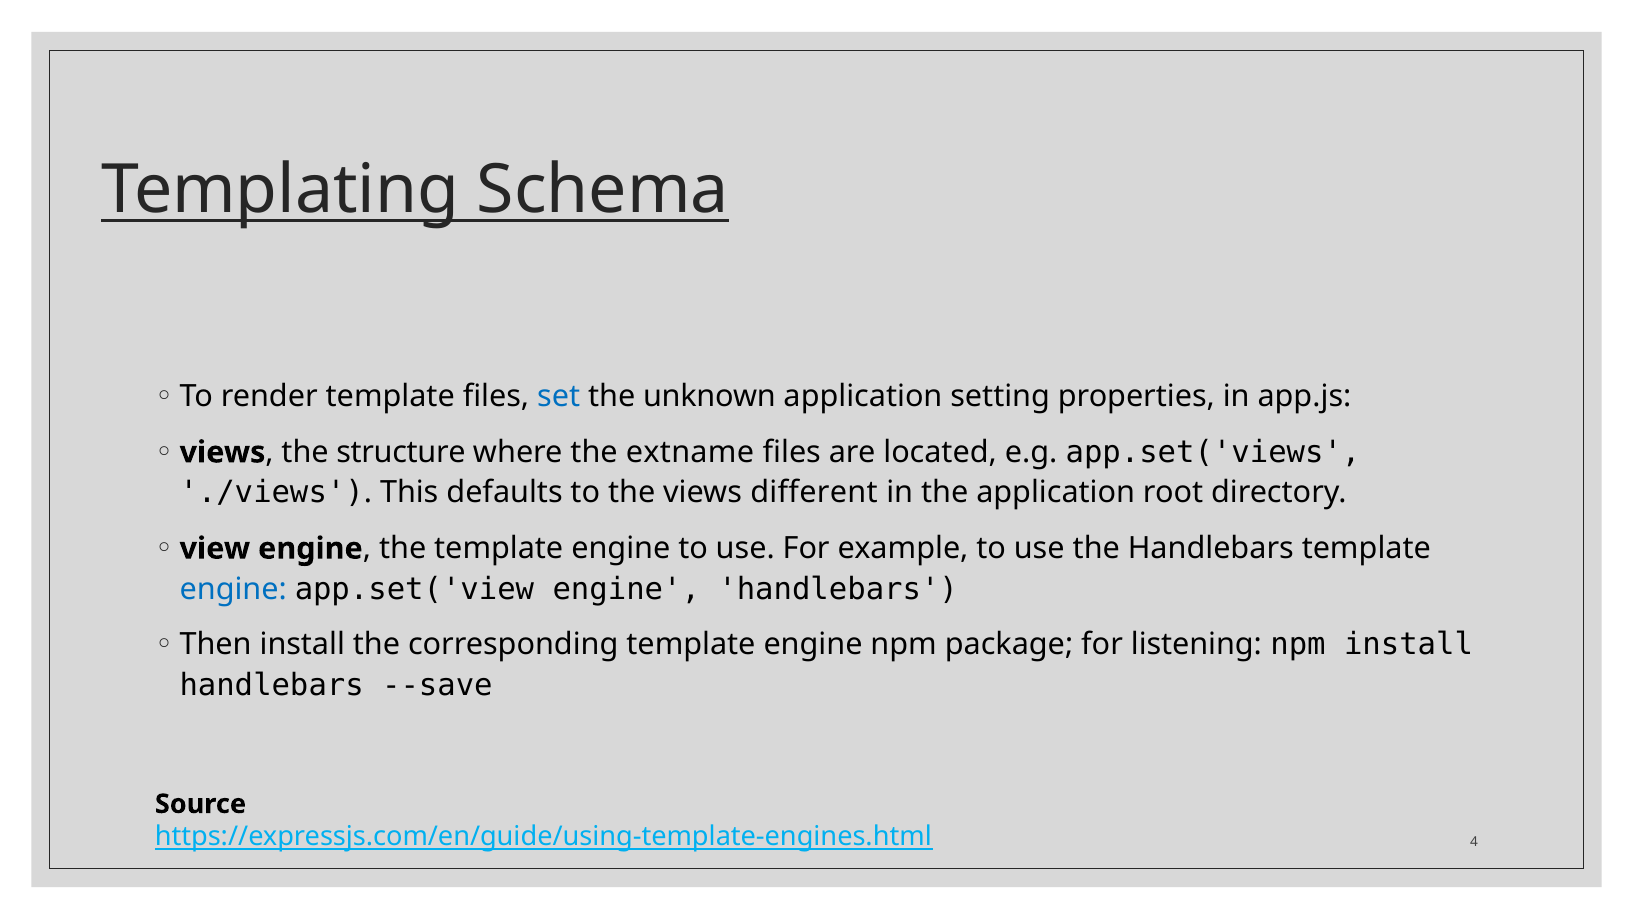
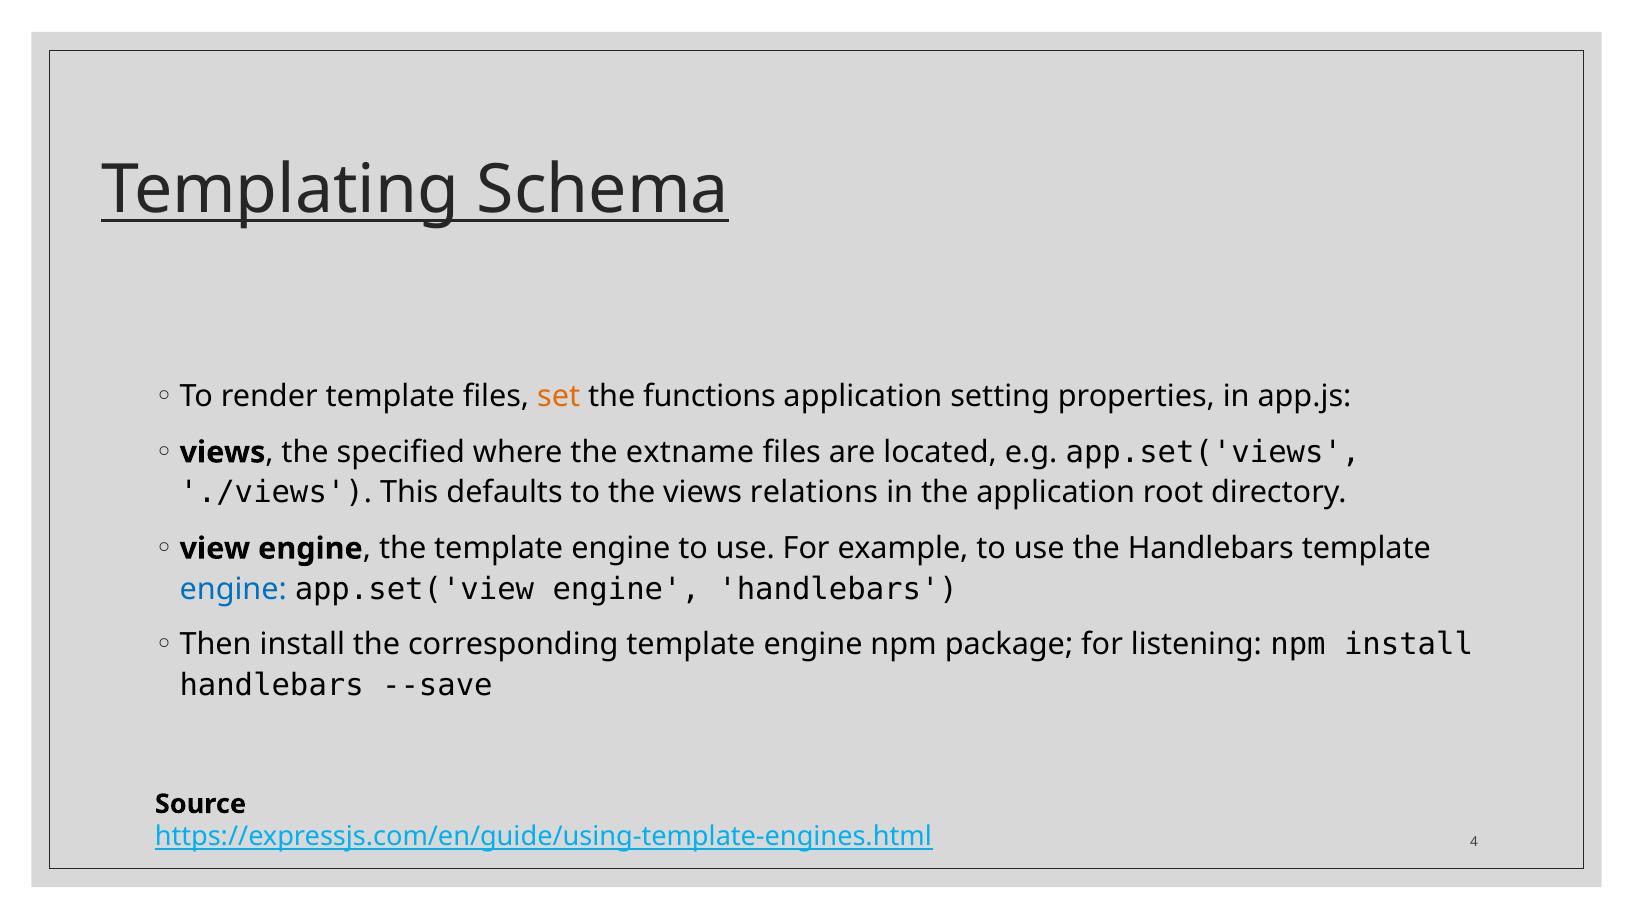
set colour: blue -> orange (559, 396)
unknown: unknown -> functions (709, 396)
structure: structure -> specified (401, 452)
different: different -> relations (814, 493)
